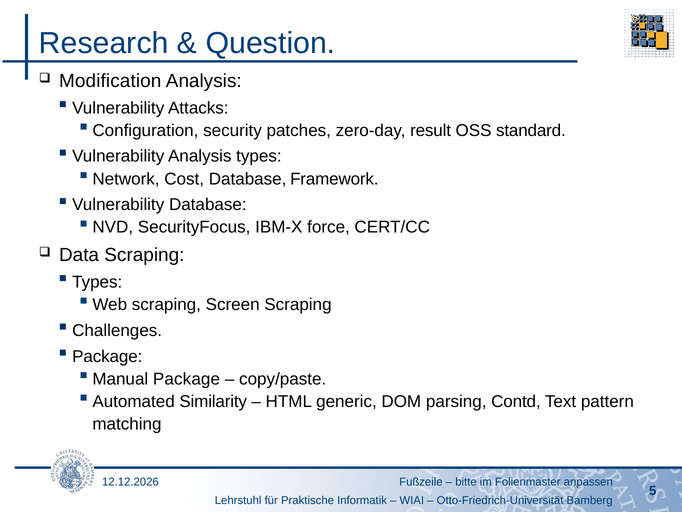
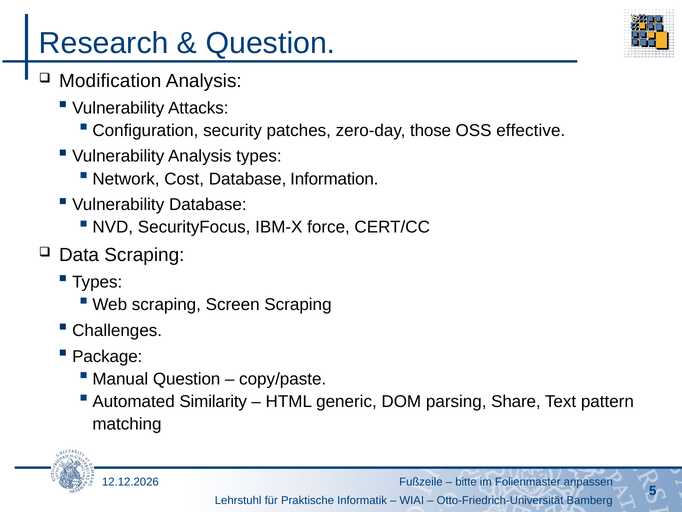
result: result -> those (431, 130)
standard: standard -> effective (531, 130)
Framework: Framework -> Information (334, 179)
Manual Package: Package -> Question (187, 379)
Contd: Contd -> Share (516, 401)
